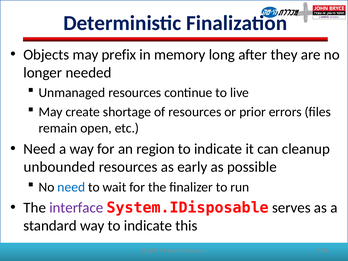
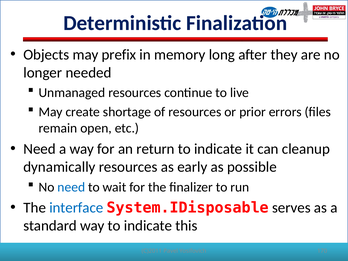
region: region -> return (155, 149)
unbounded: unbounded -> dynamically (59, 167)
interface colour: purple -> blue (76, 208)
